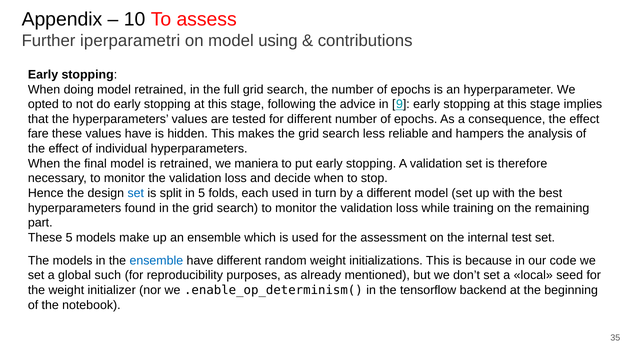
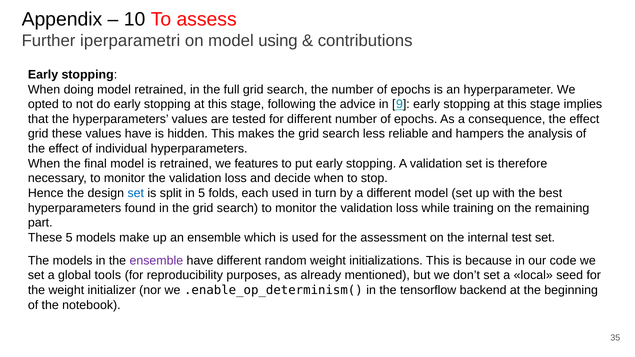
fare: fare -> grid (38, 134)
maniera: maniera -> features (256, 164)
ensemble colour: blue -> purple (156, 261)
such: such -> tools (108, 275)
